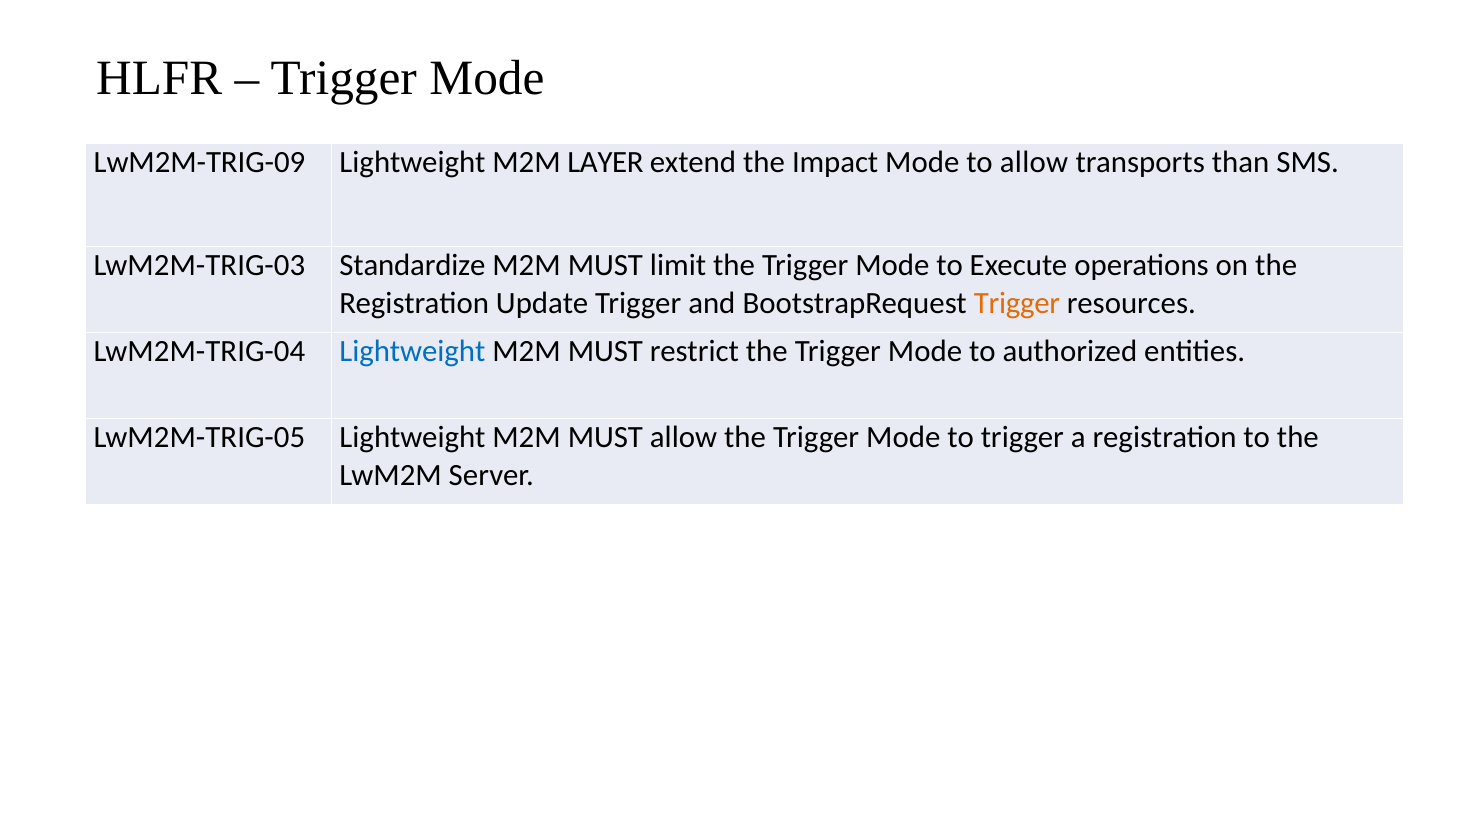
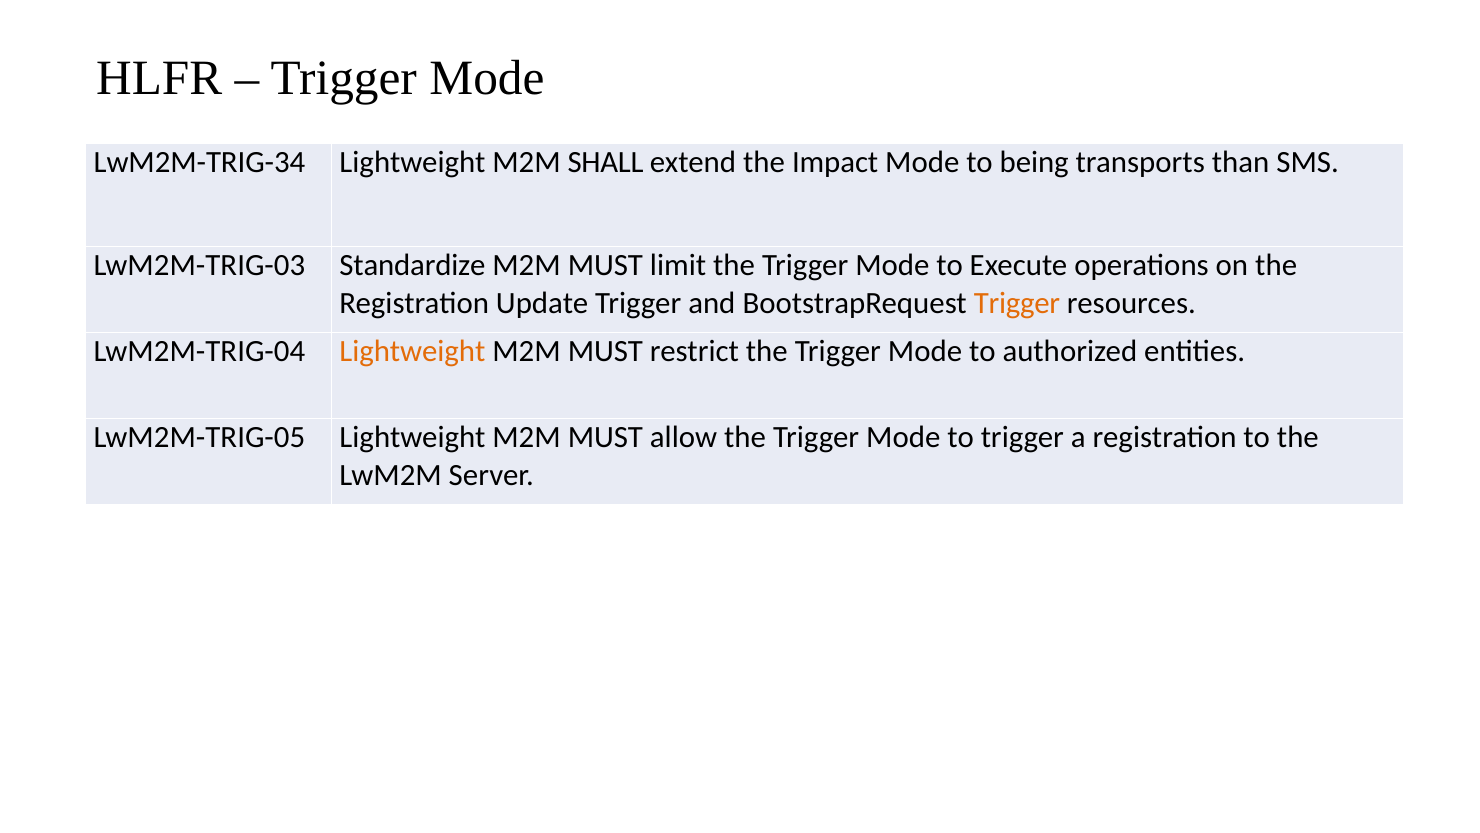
LwM2M-TRIG-09: LwM2M-TRIG-09 -> LwM2M-TRIG-34 (199, 162)
LAYER: LAYER -> SHALL (606, 162)
to allow: allow -> being (1034, 162)
Lightweight colour: blue -> orange (412, 351)
